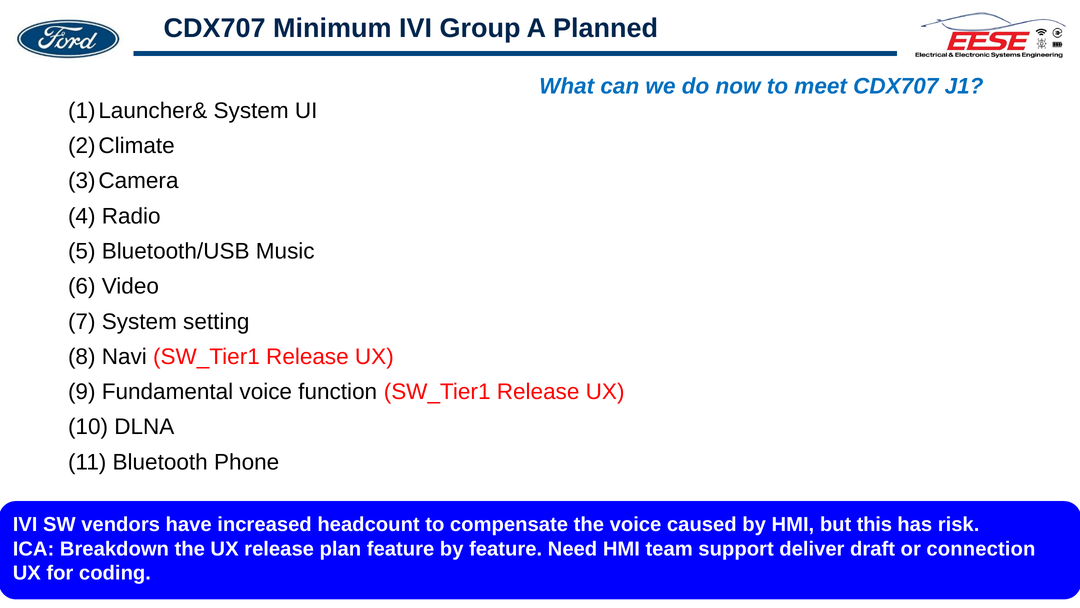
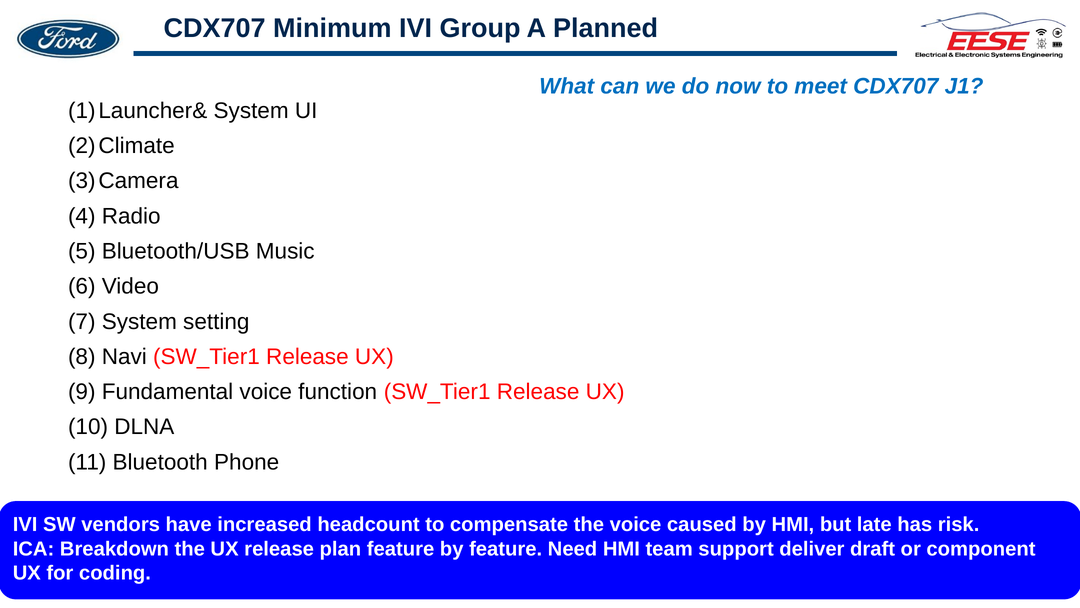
this: this -> late (874, 524)
connection: connection -> component (981, 549)
